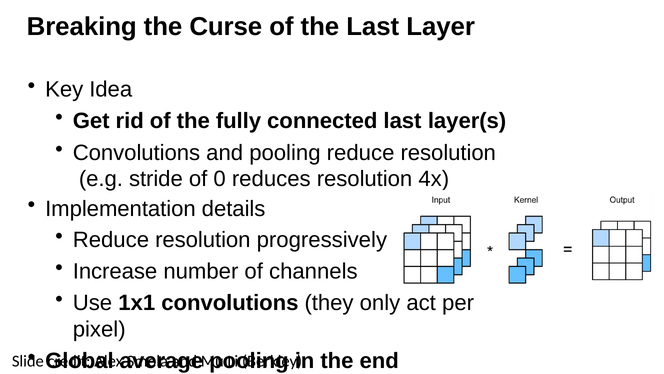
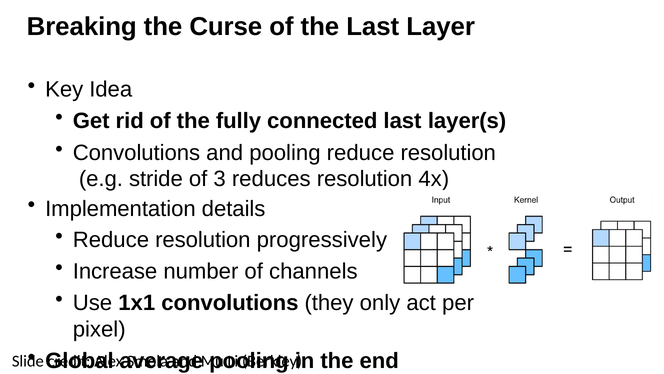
0: 0 -> 3 (220, 179)
